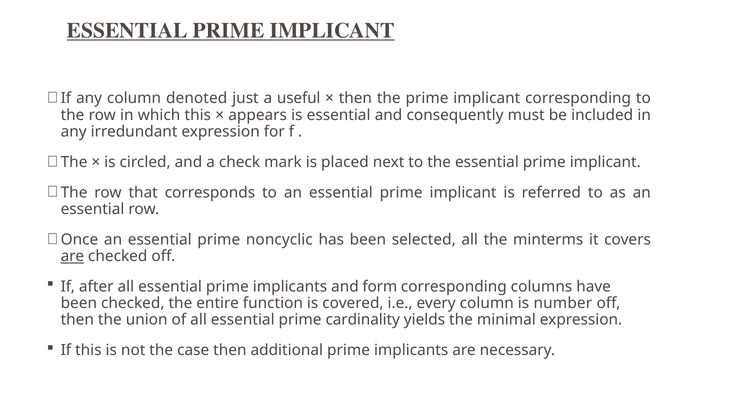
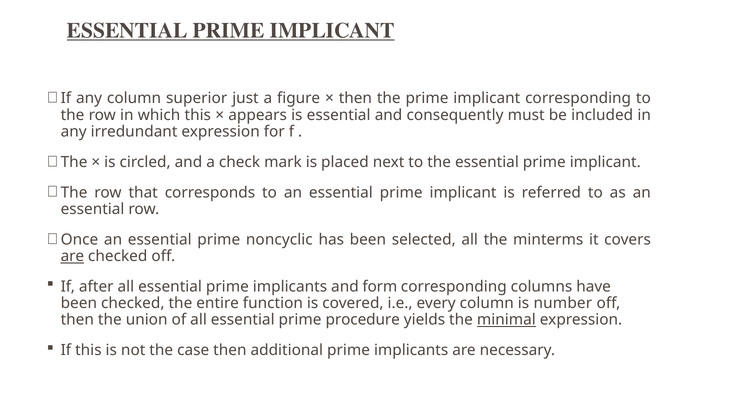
denoted: denoted -> superior (197, 98)
useful: useful -> figure (299, 98)
cardinality: cardinality -> procedure (363, 320)
minimal underline: none -> present (506, 320)
